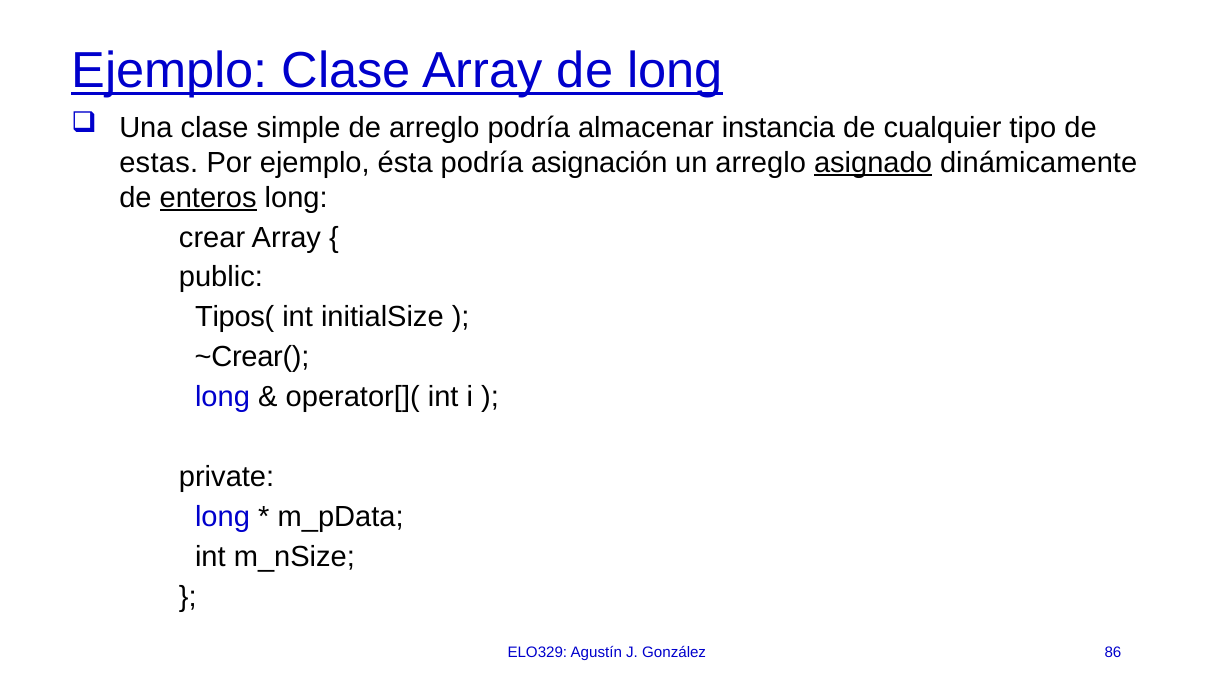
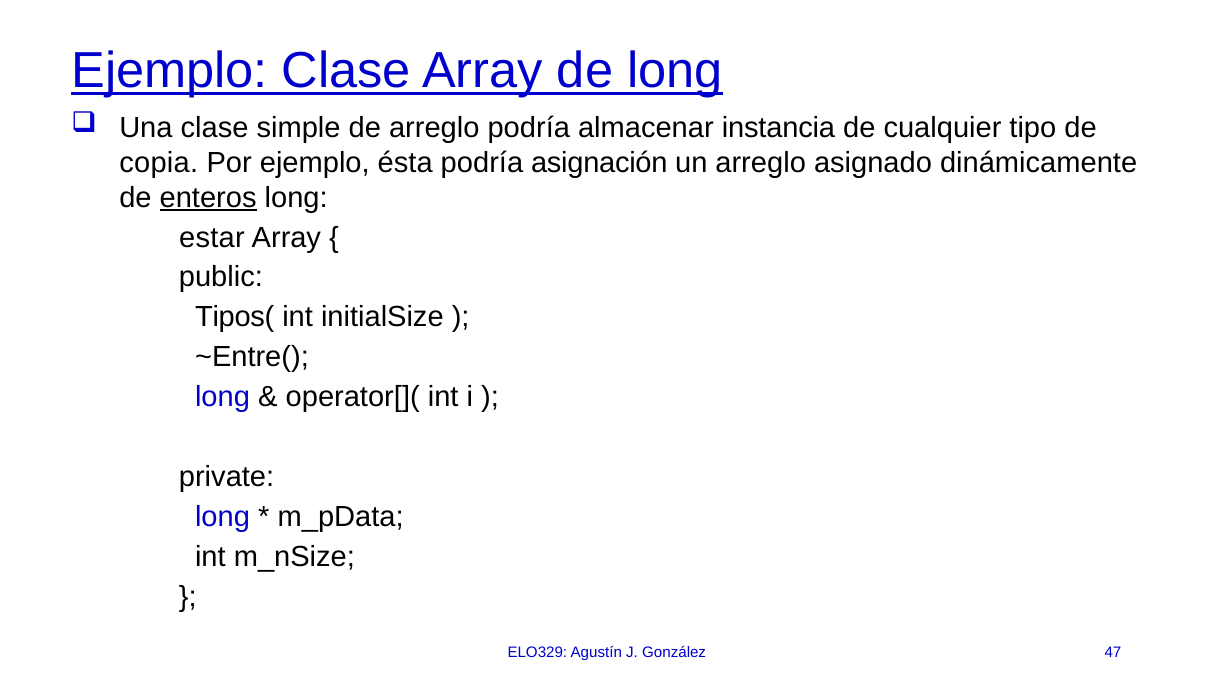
estas: estas -> copia (159, 163)
asignado underline: present -> none (873, 163)
crear: crear -> estar (212, 237)
~Crear(: ~Crear( -> ~Entre( (252, 357)
86: 86 -> 47 (1113, 652)
